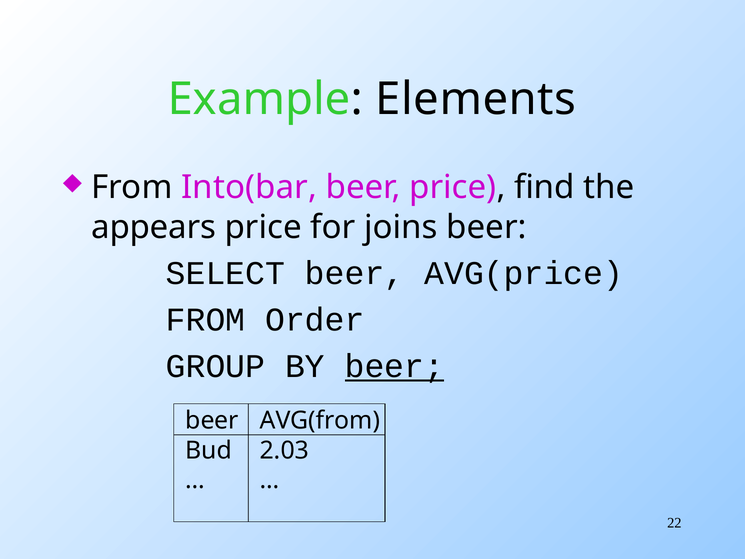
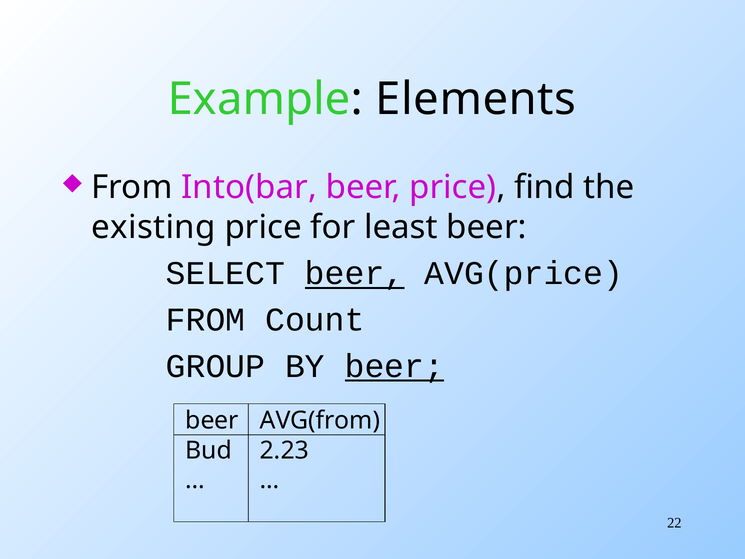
appears: appears -> existing (153, 227)
joins: joins -> least (401, 227)
beer underline: none -> present (355, 273)
Order: Order -> Count (315, 320)
2.03: 2.03 -> 2.23 (284, 450)
